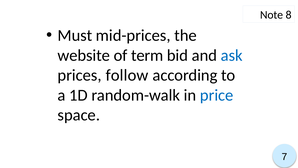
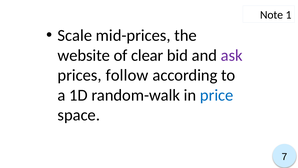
8: 8 -> 1 (289, 15)
Must: Must -> Scale (75, 35)
term: term -> clear (147, 55)
ask colour: blue -> purple (232, 55)
